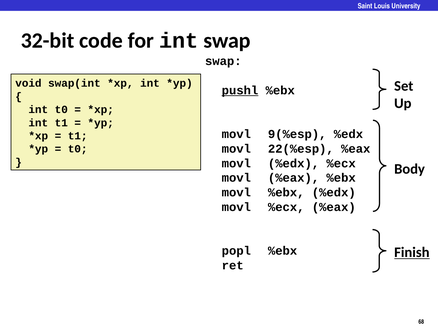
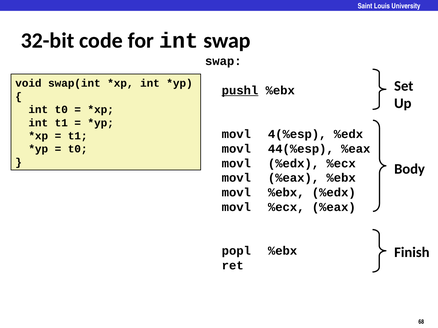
9(%esp: 9(%esp -> 4(%esp (297, 134)
22(%esp: 22(%esp -> 44(%esp (301, 149)
Finish underline: present -> none (412, 253)
